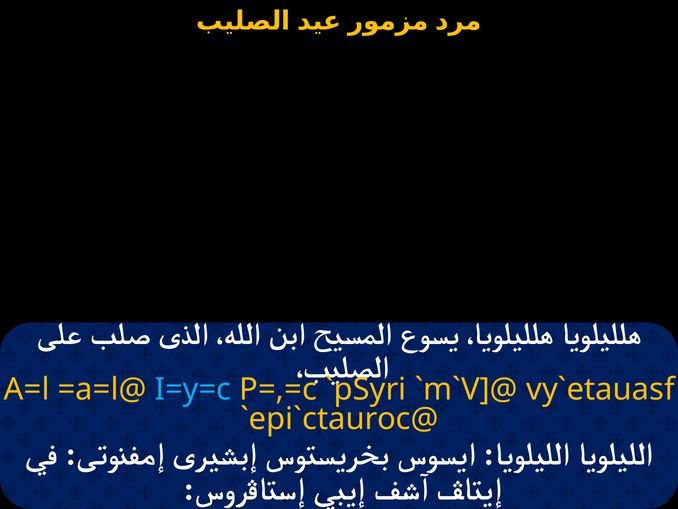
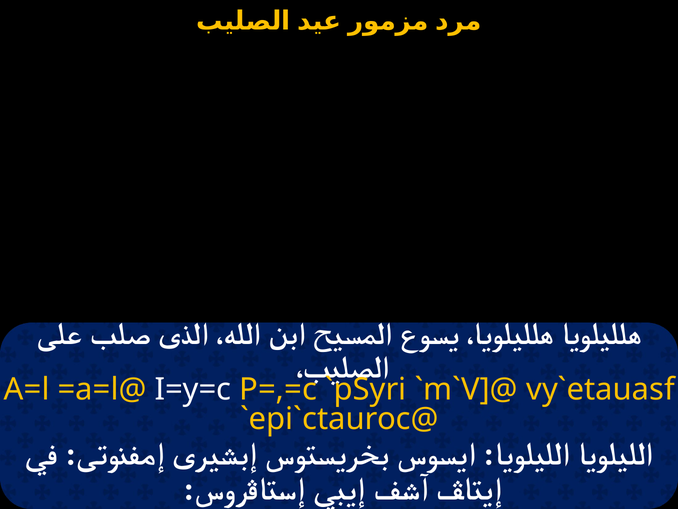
I=y=c colour: light blue -> white (193, 389)
